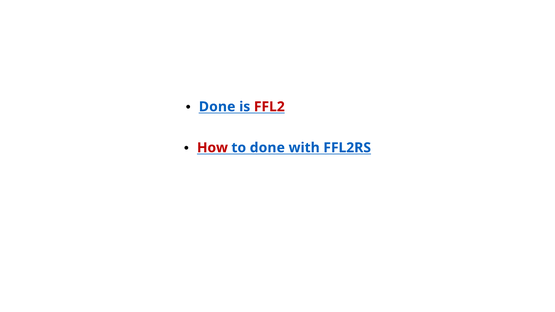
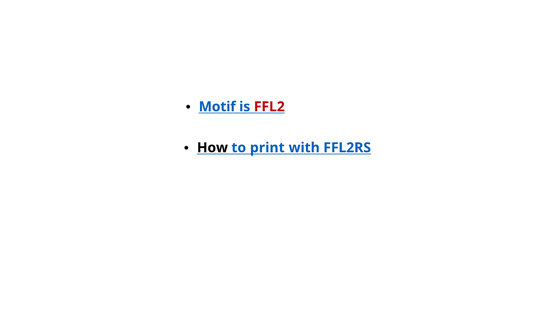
Done: Done -> Motif (217, 107)
How colour: red -> black (212, 148)
to done: done -> print (267, 148)
